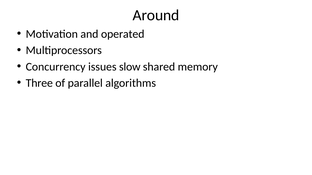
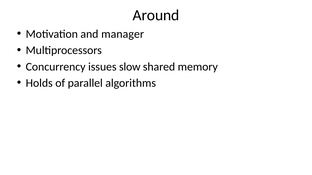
operated: operated -> manager (123, 34)
Three: Three -> Holds (39, 83)
